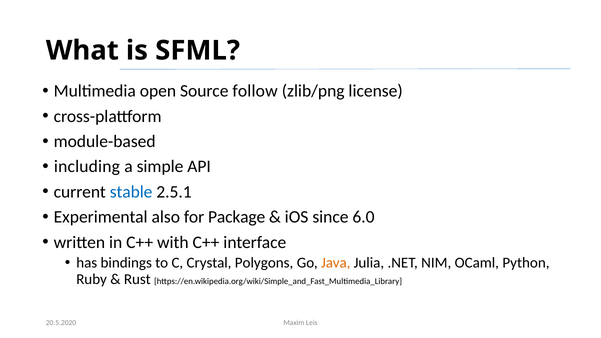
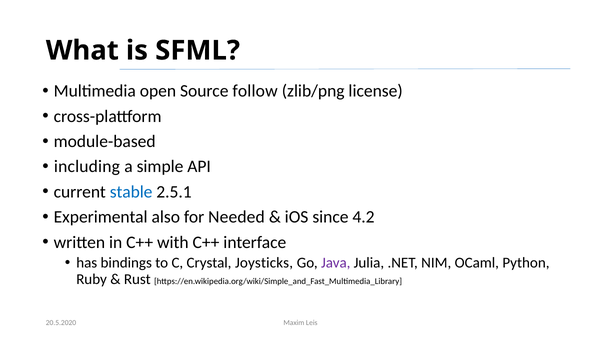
Package: Package -> Needed (236, 217)
6.0: 6.0 -> 4.2 (364, 217)
Polygons: Polygons -> Joysticks (264, 263)
Java colour: orange -> purple (336, 263)
